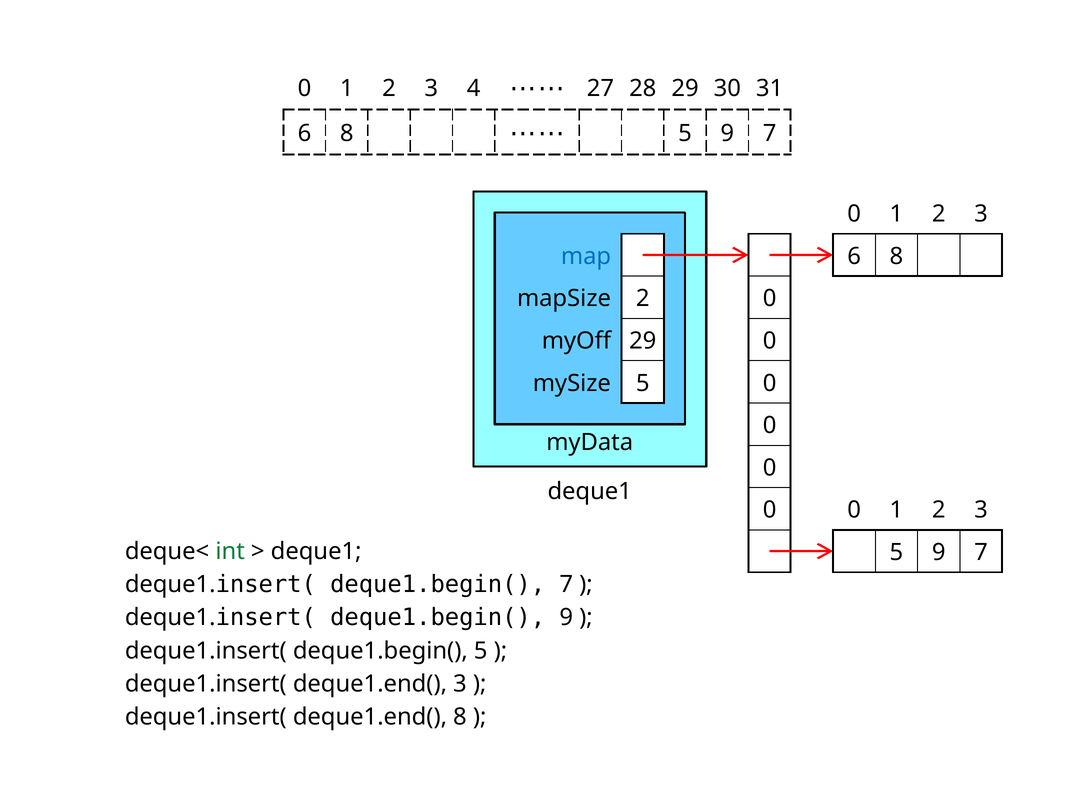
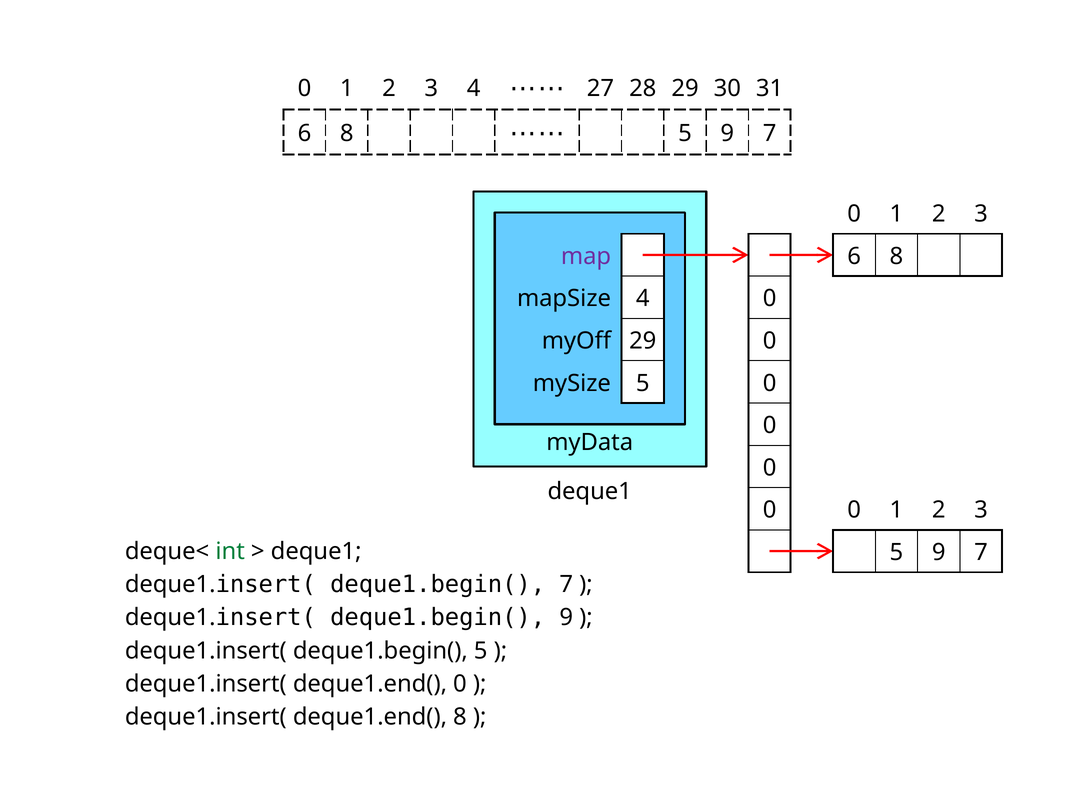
map colour: blue -> purple (586, 256)
mapSize 2: 2 -> 4 (643, 298)
deque1.end( 3: 3 -> 0 (460, 683)
